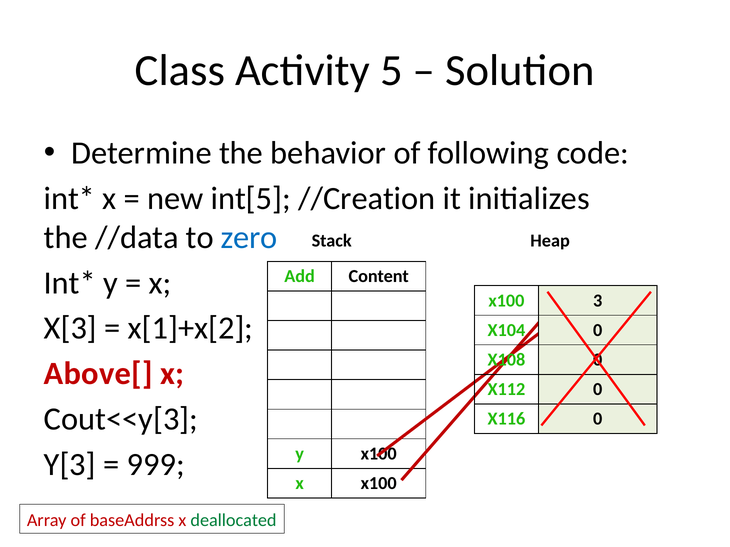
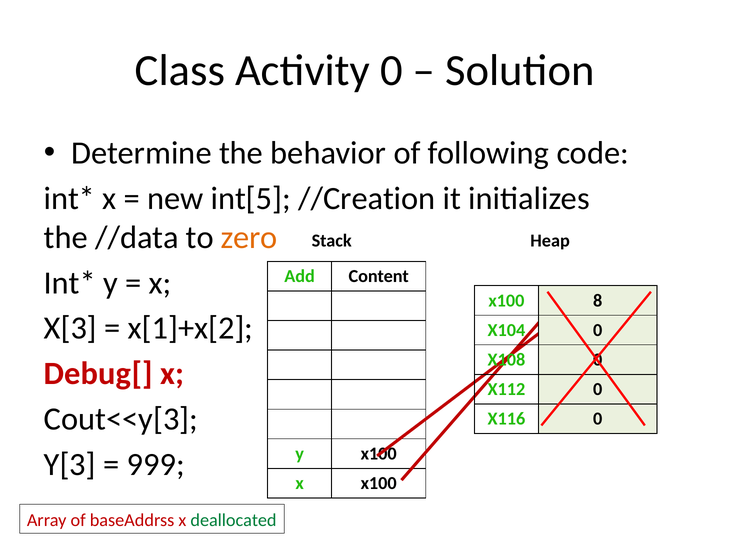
Activity 5: 5 -> 0 (391, 71)
zero colour: blue -> orange (249, 238)
3: 3 -> 8 (598, 301)
Above[: Above[ -> Debug[ (98, 374)
